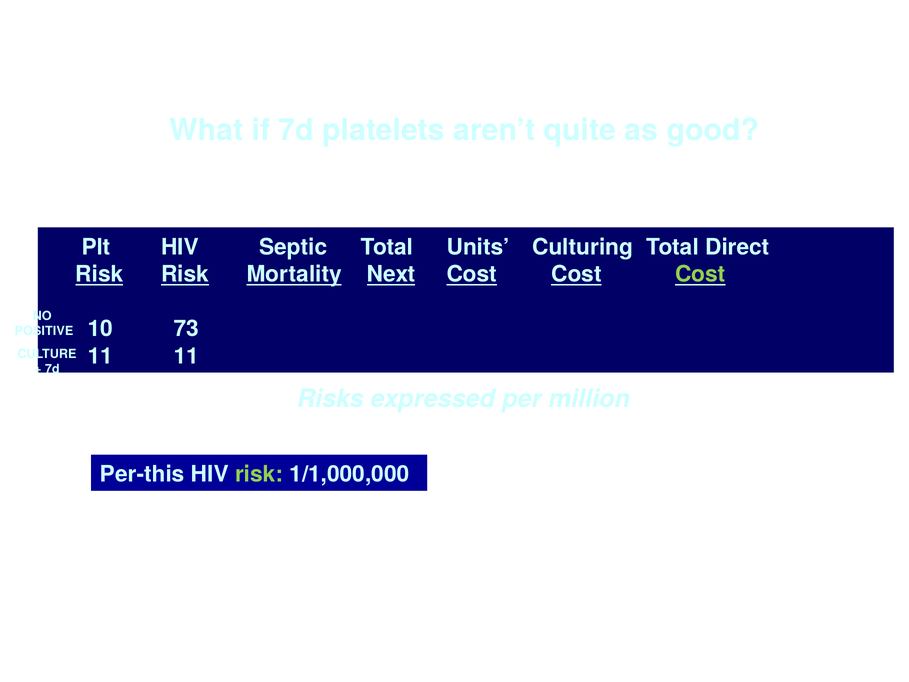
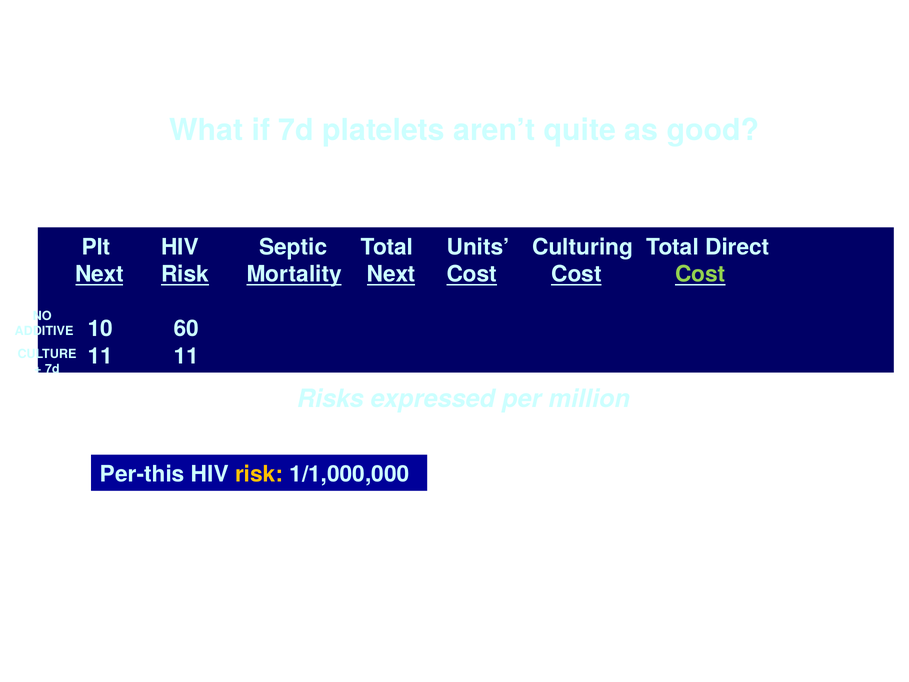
Risk: Risk -> Next (99, 274)
73: 73 -> 60 (186, 329)
POSITIVE: POSITIVE -> ADDITIVE (44, 331)
risk colour: light green -> yellow (259, 474)
